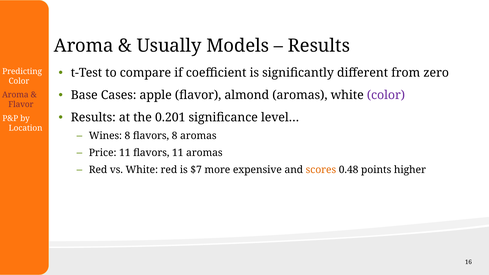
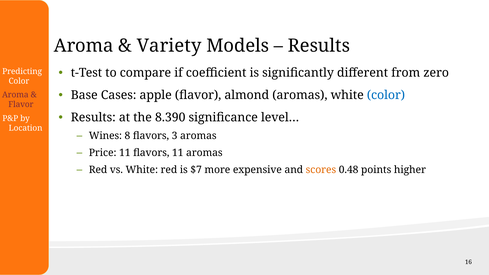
Usually: Usually -> Variety (169, 46)
color colour: purple -> blue (386, 95)
0.201: 0.201 -> 8.390 (170, 118)
flavors 8: 8 -> 3 (175, 136)
